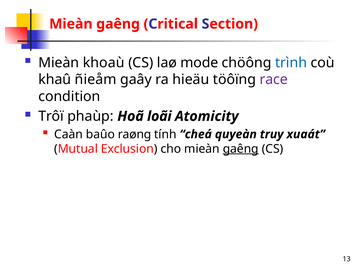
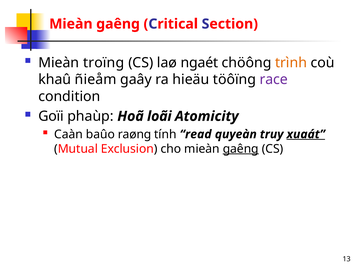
khoaù: khoaù -> troïng (104, 63)
mode: mode -> ngaét (199, 63)
trình colour: blue -> orange (291, 63)
Trôï: Trôï -> Goïi (51, 116)
cheá: cheá -> read (196, 134)
xuaát underline: none -> present (306, 134)
